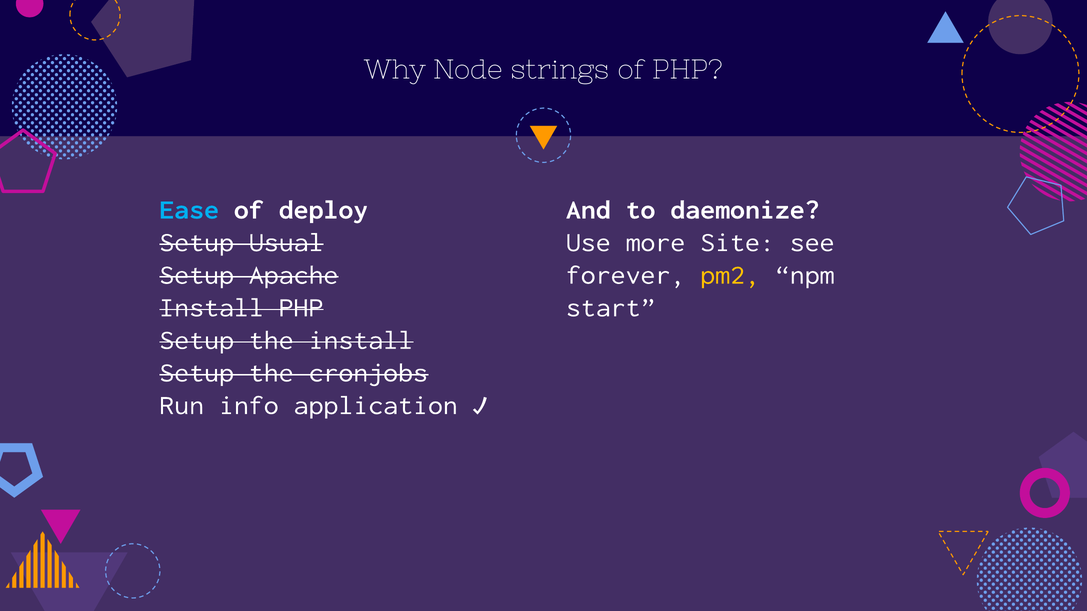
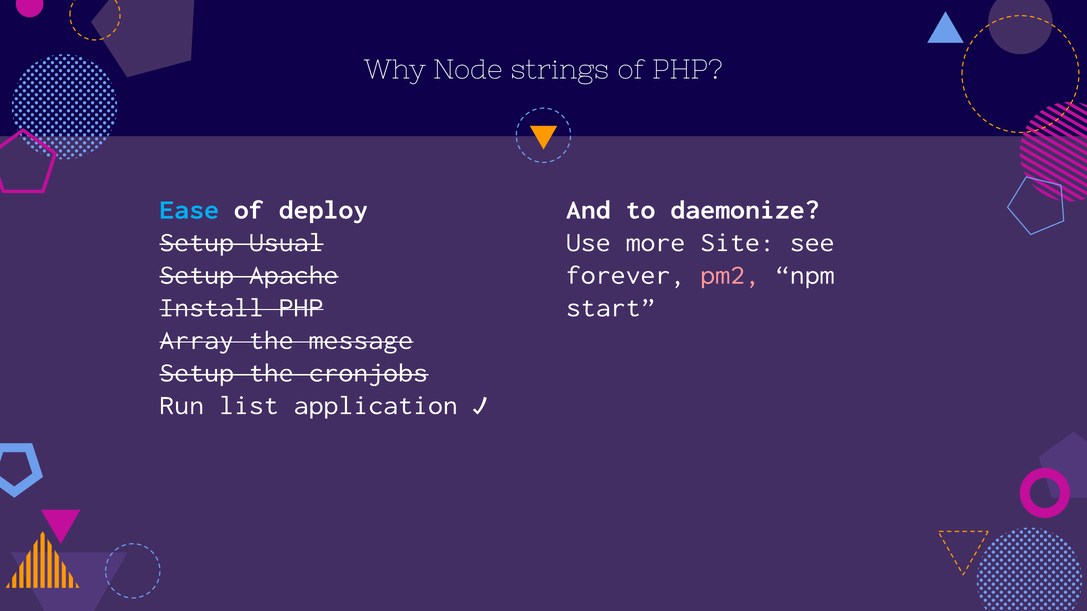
pm2 colour: yellow -> pink (730, 275)
Setup: Setup -> Array (197, 340)
the install: install -> message (361, 340)
info: info -> list (249, 405)
